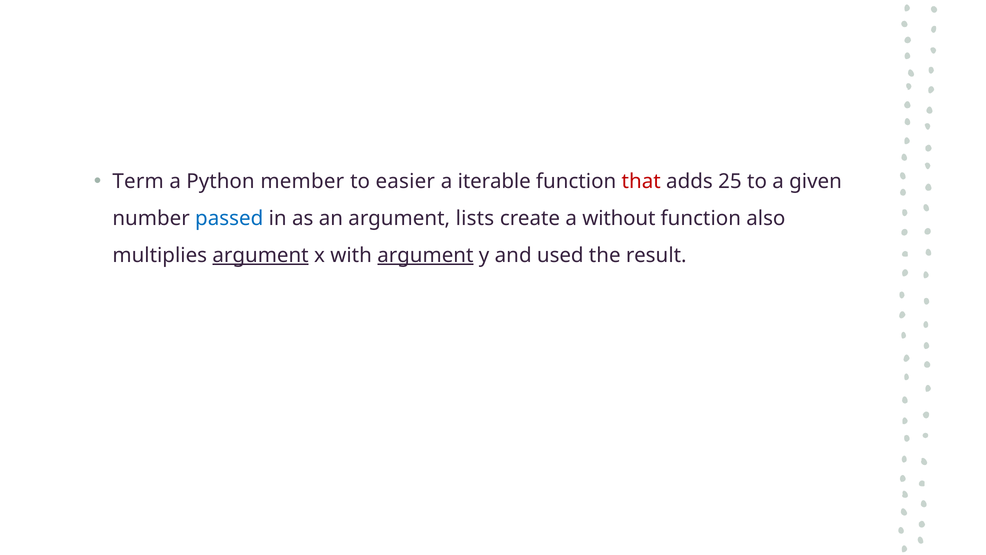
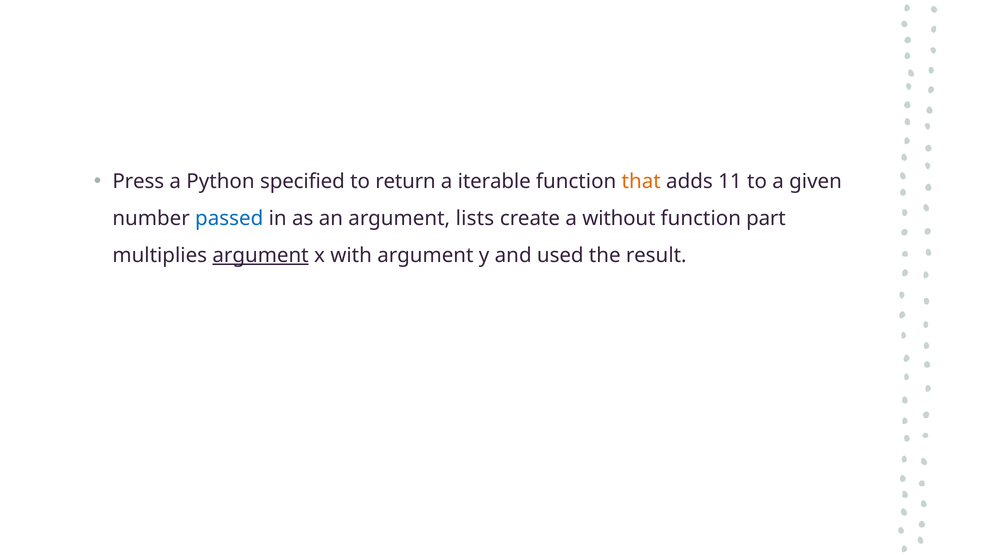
Term: Term -> Press (138, 181)
member: member -> specified (302, 181)
easier: easier -> return (405, 181)
that colour: red -> orange (641, 181)
25: 25 -> 11 (730, 181)
also: also -> part (766, 218)
argument underline: present -> none (425, 255)
